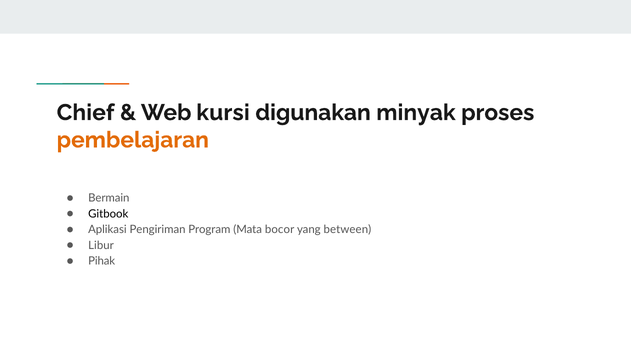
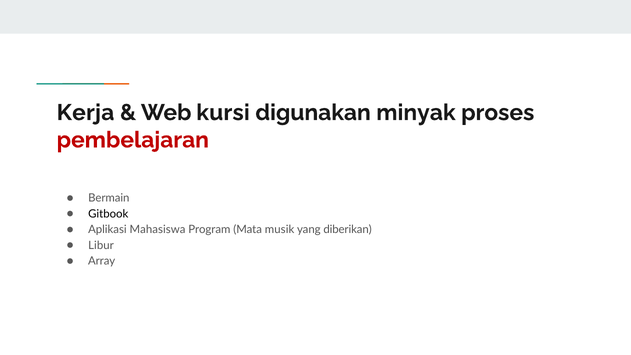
Chief: Chief -> Kerja (85, 113)
pembelajaran colour: orange -> red (133, 140)
Pengiriman: Pengiriman -> Mahasiswa (158, 230)
bocor: bocor -> musik (280, 230)
between: between -> diberikan (348, 230)
Pihak: Pihak -> Array (102, 261)
